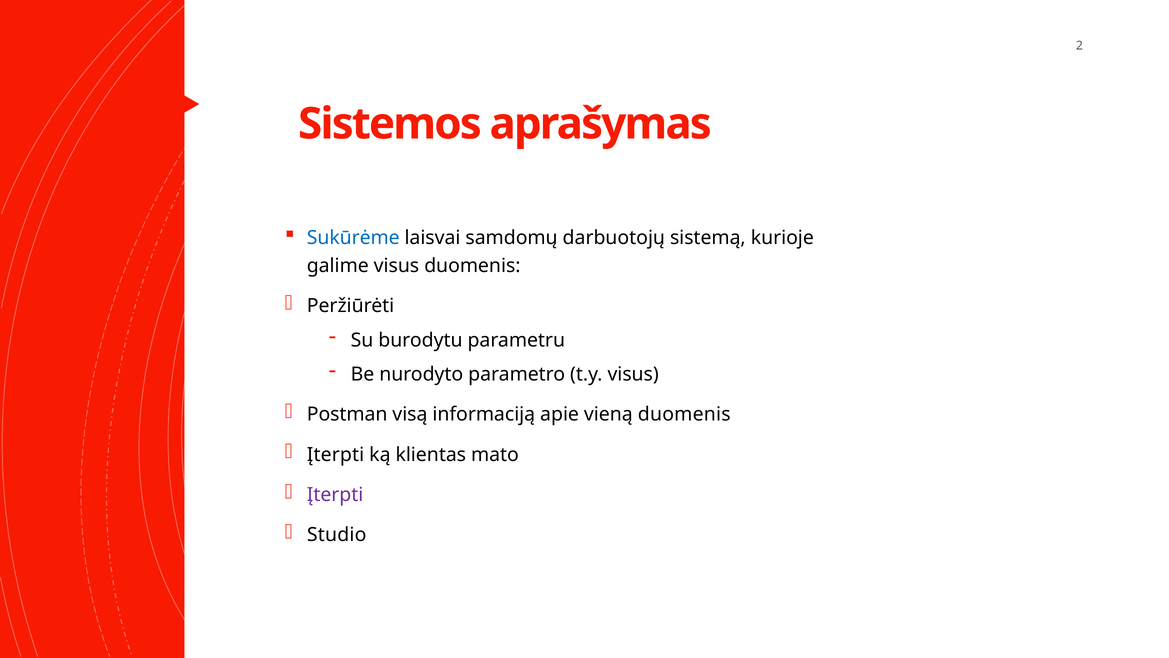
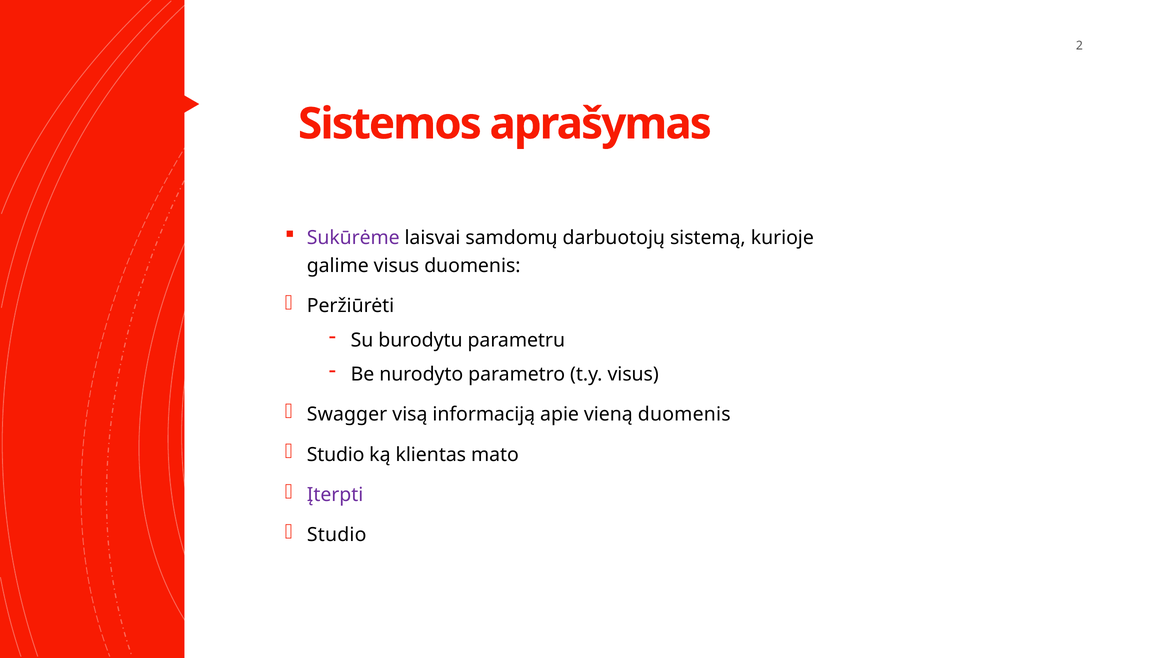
Sukūrėme colour: blue -> purple (353, 238)
Postman: Postman -> Swagger (347, 414)
Įterpti: Įterpti -> Studio (336, 454)
